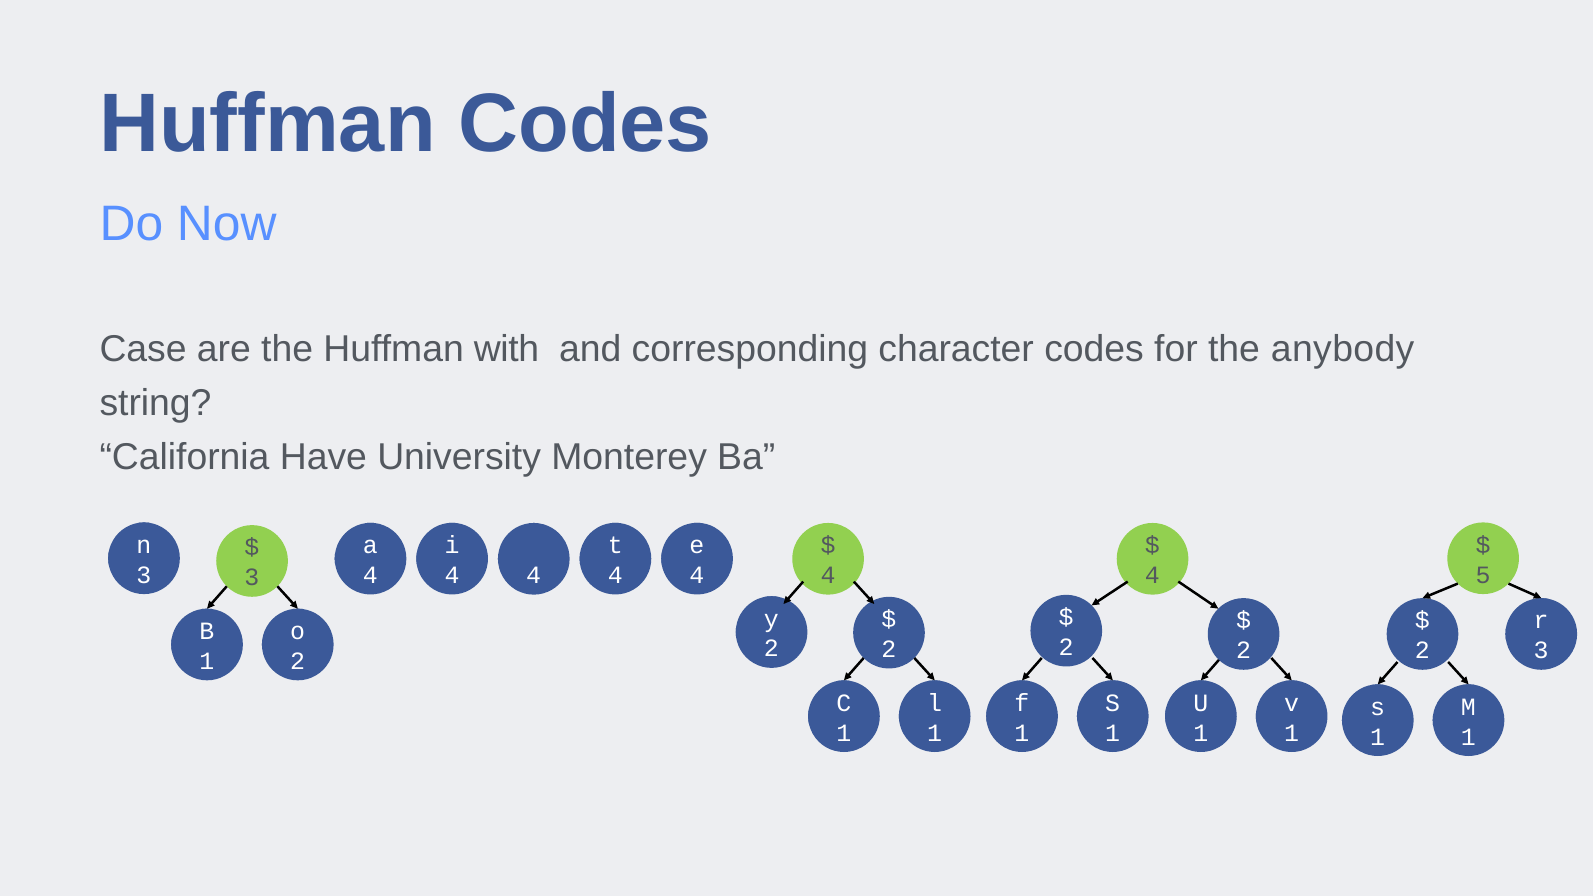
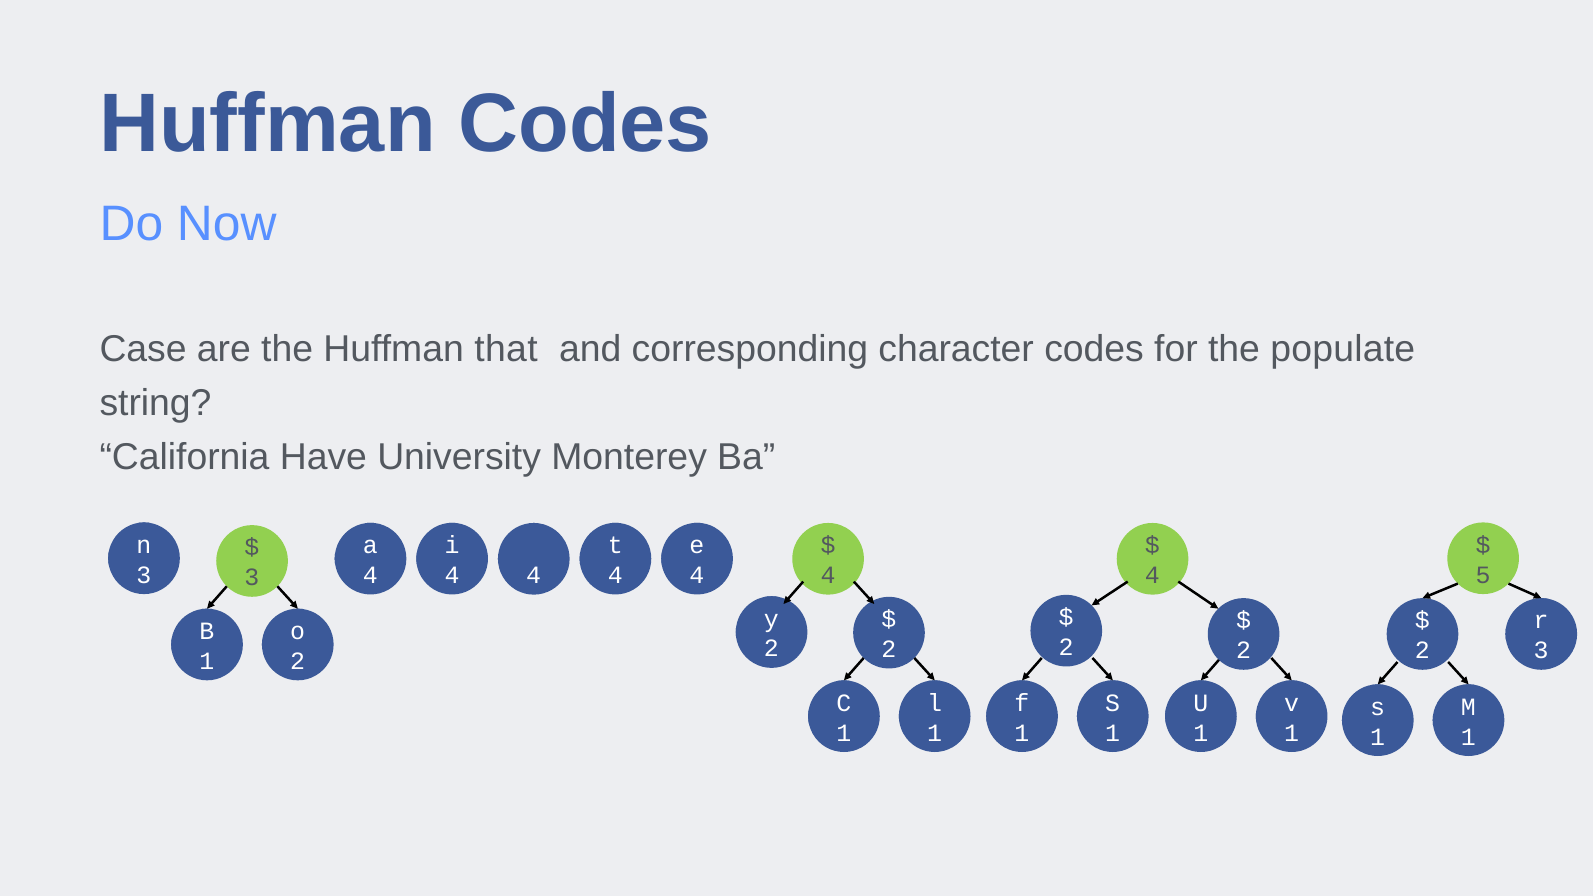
with: with -> that (506, 349)
anybody: anybody -> populate (1343, 349)
